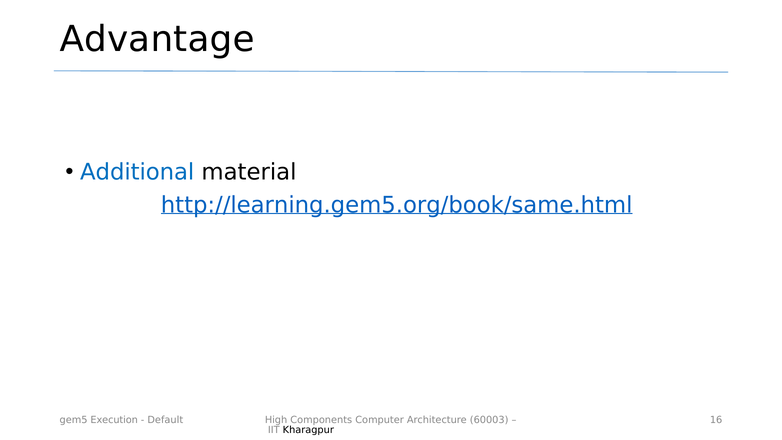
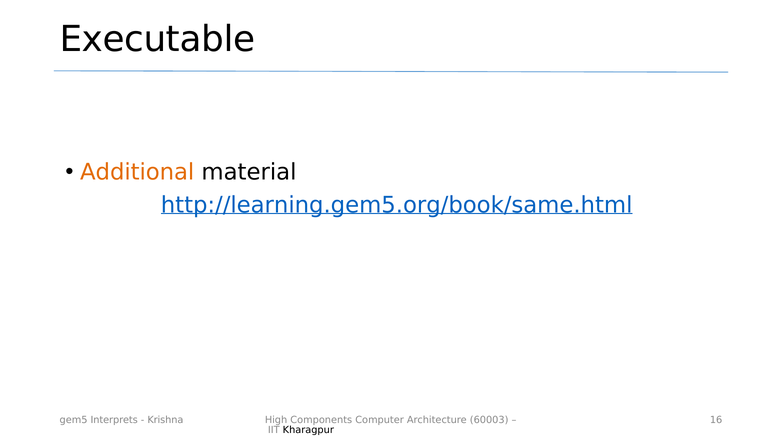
Advantage: Advantage -> Executable (157, 39)
Additional colour: blue -> orange (137, 172)
Execution: Execution -> Interprets (114, 420)
Default: Default -> Krishna (165, 420)
